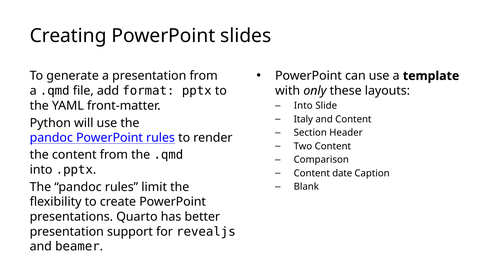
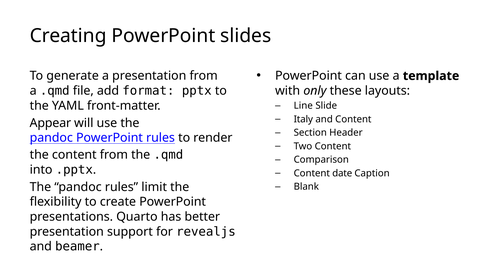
Into: Into -> Line (303, 106)
Python: Python -> Appear (50, 123)
